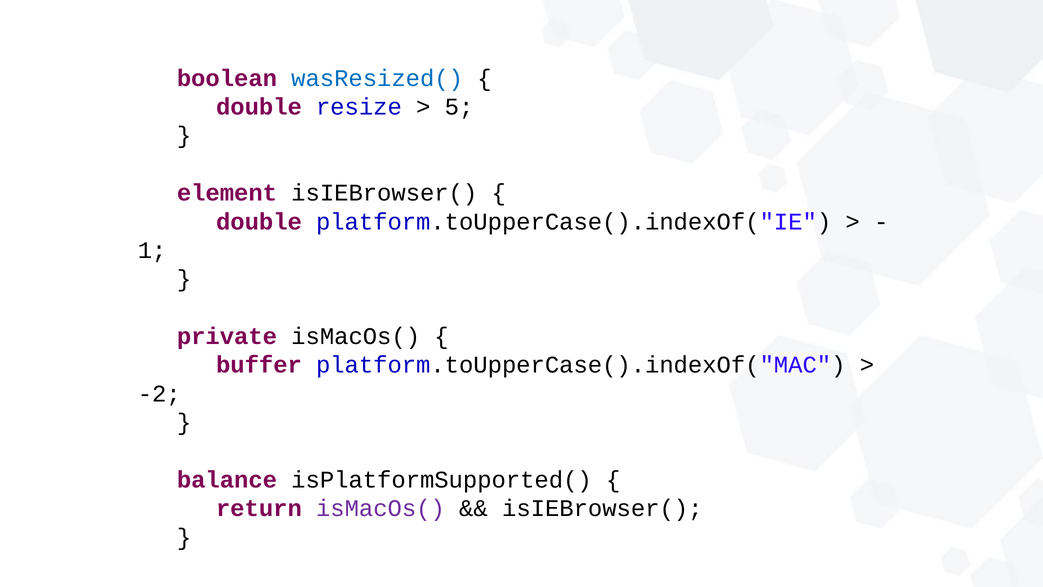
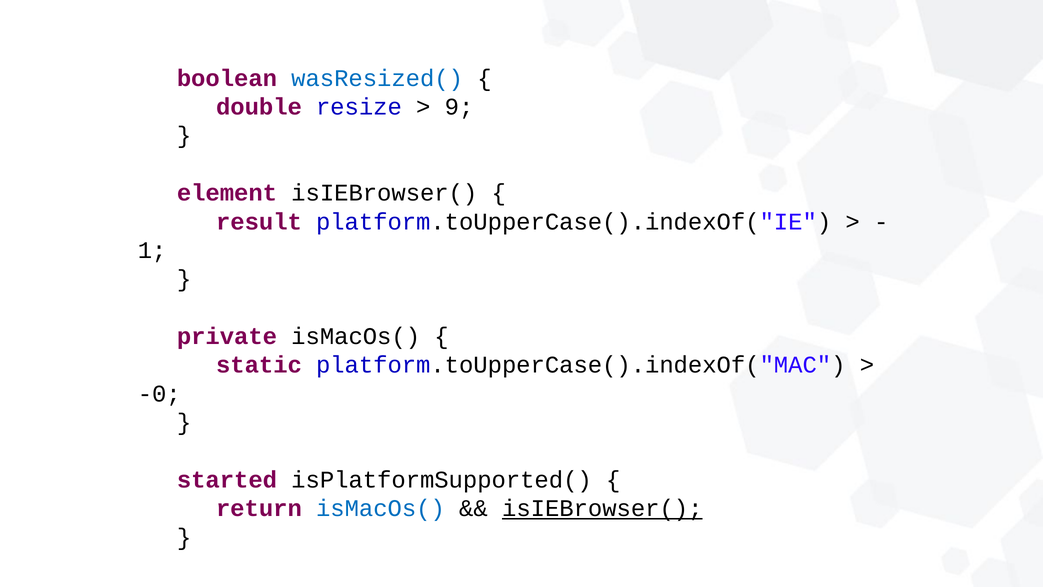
5: 5 -> 9 (459, 107)
double: double -> result (259, 222)
buffer: buffer -> static (259, 365)
-2: -2 -> -0 (159, 394)
balance: balance -> started (227, 480)
isMacOs( colour: purple -> blue (380, 508)
isIEBrowser( underline: none -> present (602, 508)
